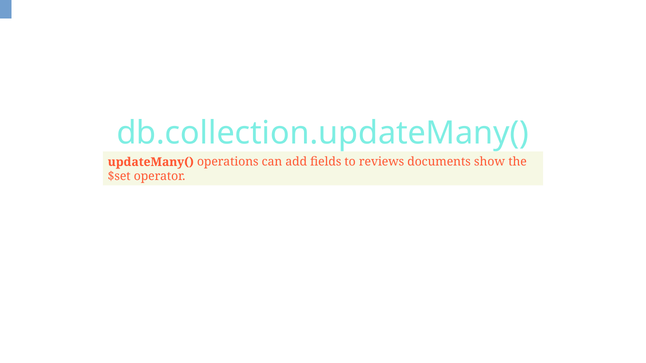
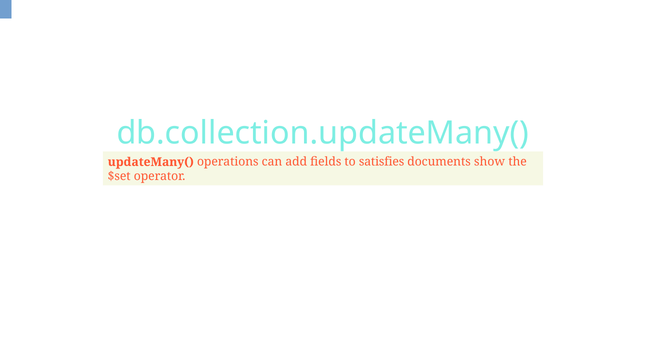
reviews: reviews -> satisfies (382, 162)
